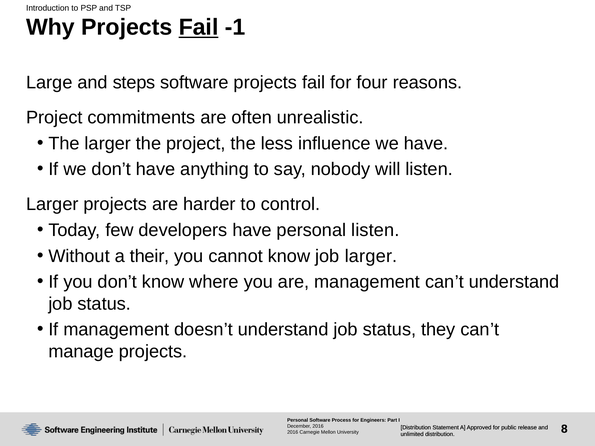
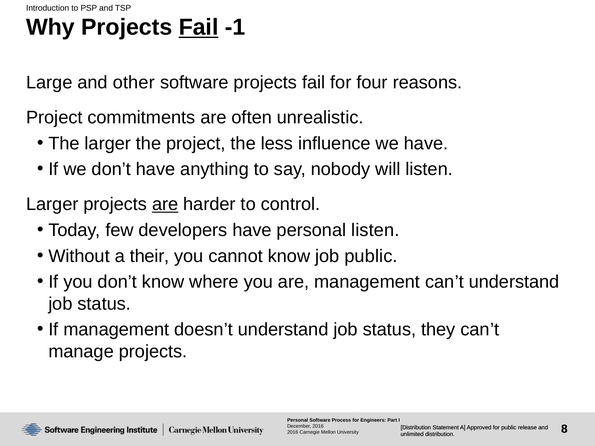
steps: steps -> other (134, 83)
are underline: none -> present (165, 204)
job larger: larger -> public (371, 256)
